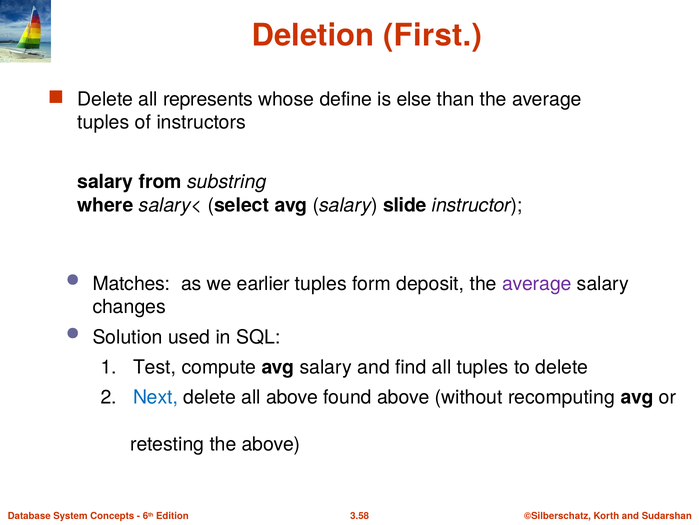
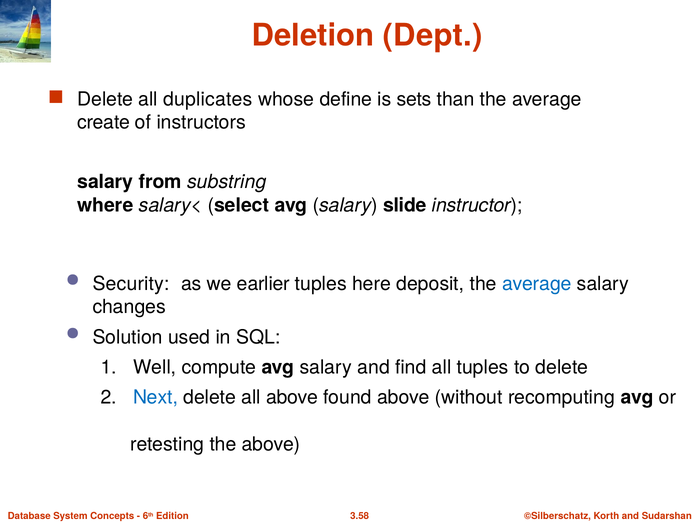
First: First -> Dept (433, 36)
represents: represents -> duplicates (208, 99)
else: else -> sets (414, 99)
tuples: tuples -> create (104, 122)
Matches: Matches -> Security (131, 283)
form: form -> here (372, 283)
average colour: purple -> blue (537, 283)
Test: Test -> Well (155, 367)
